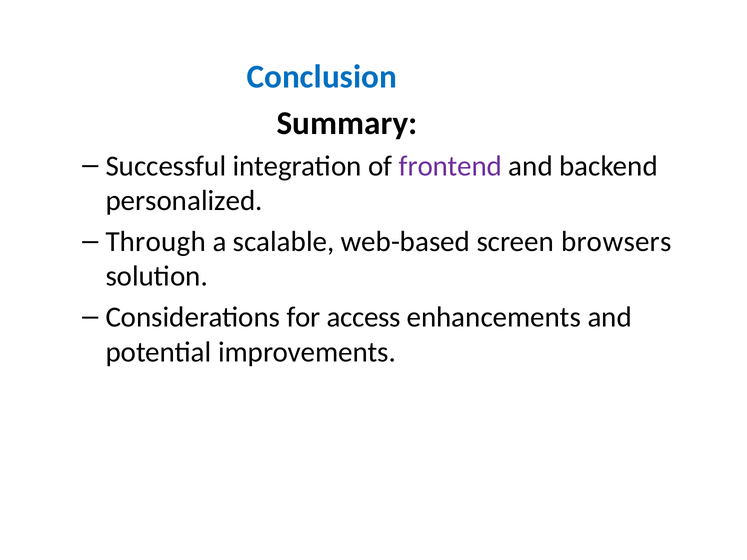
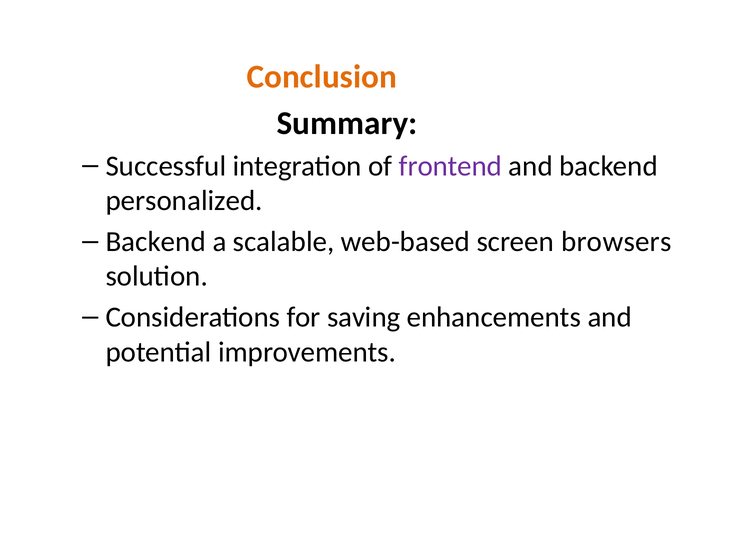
Conclusion colour: blue -> orange (322, 77)
Through: Through -> Backend (156, 242)
access: access -> saving (364, 317)
